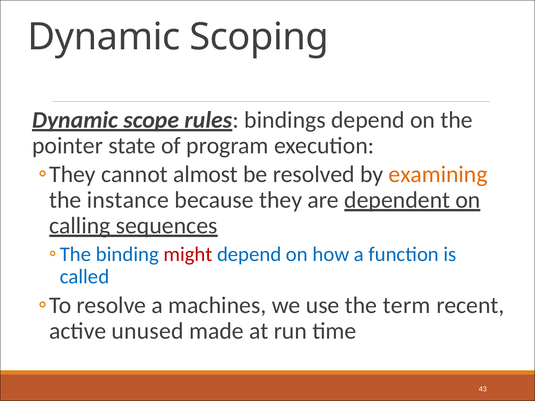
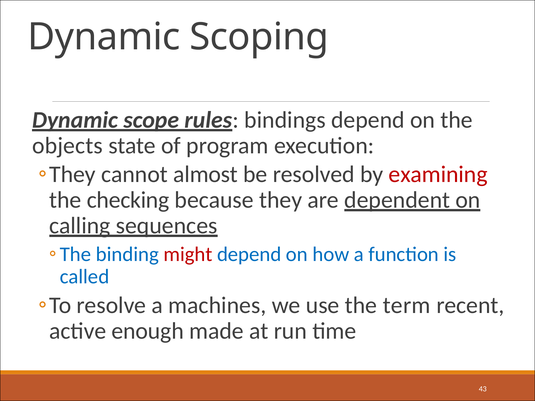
pointer: pointer -> objects (67, 146)
examining colour: orange -> red (438, 174)
instance: instance -> checking (128, 200)
unused: unused -> enough (148, 331)
